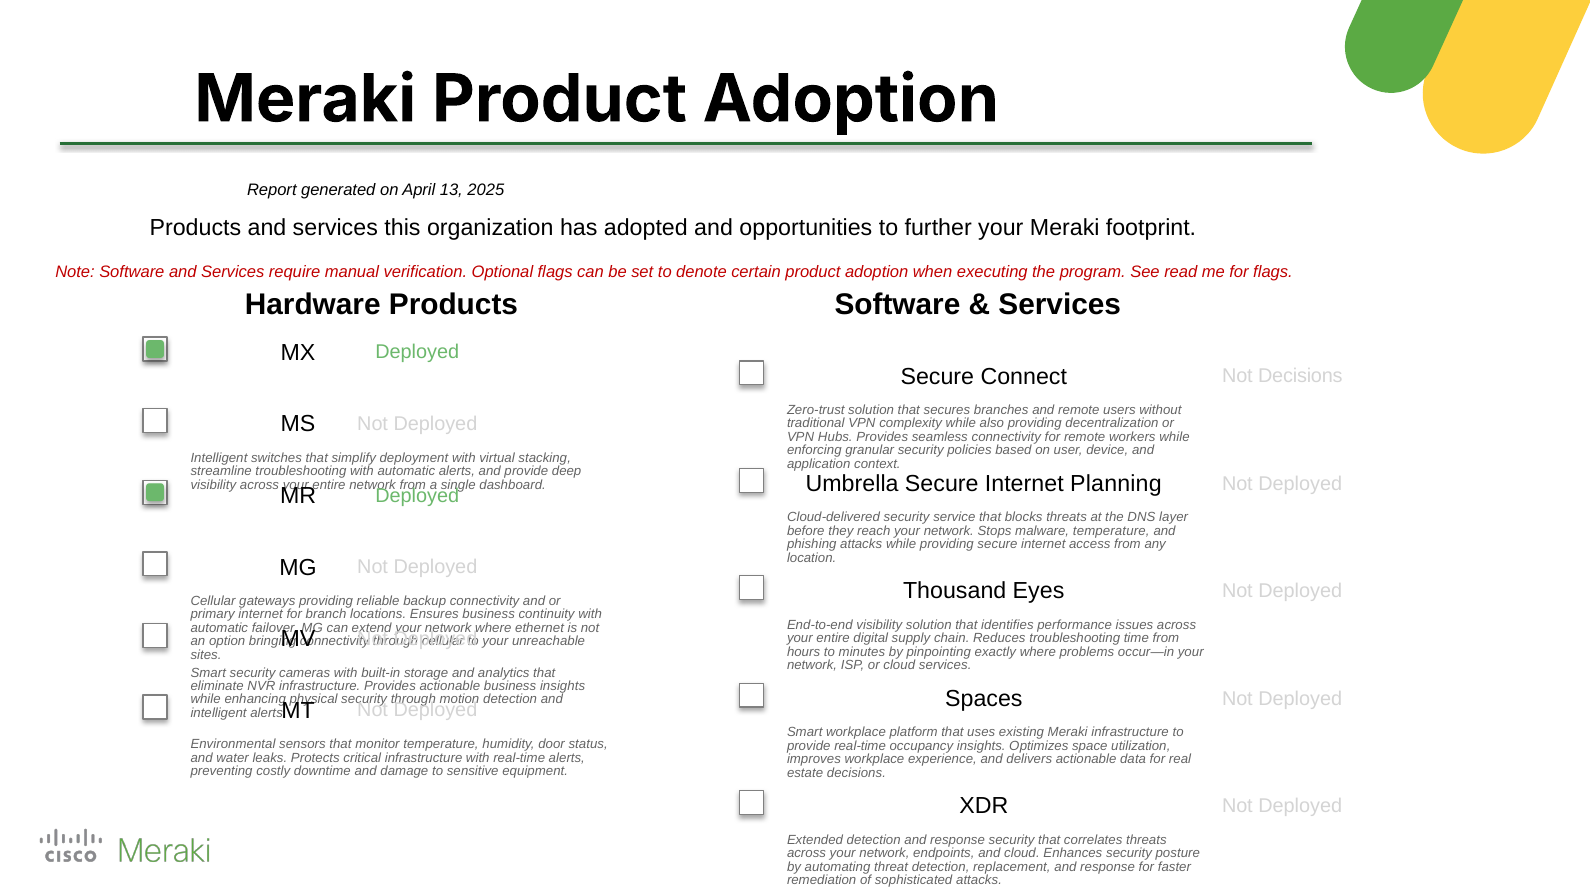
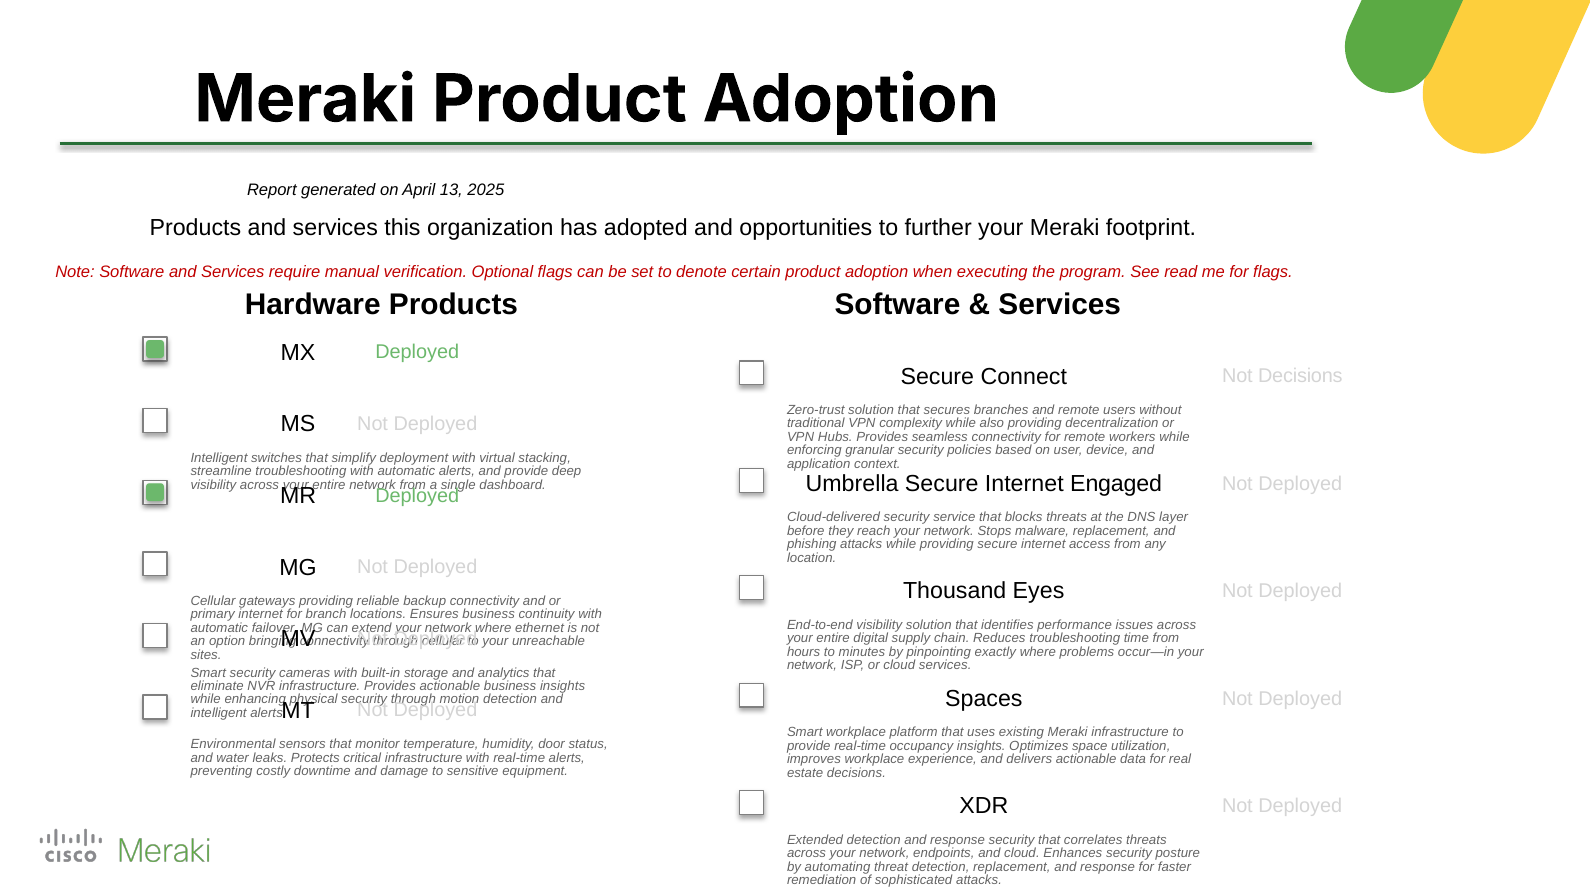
Planning: Planning -> Engaged (1116, 484)
malware temperature: temperature -> replacement (1111, 531)
